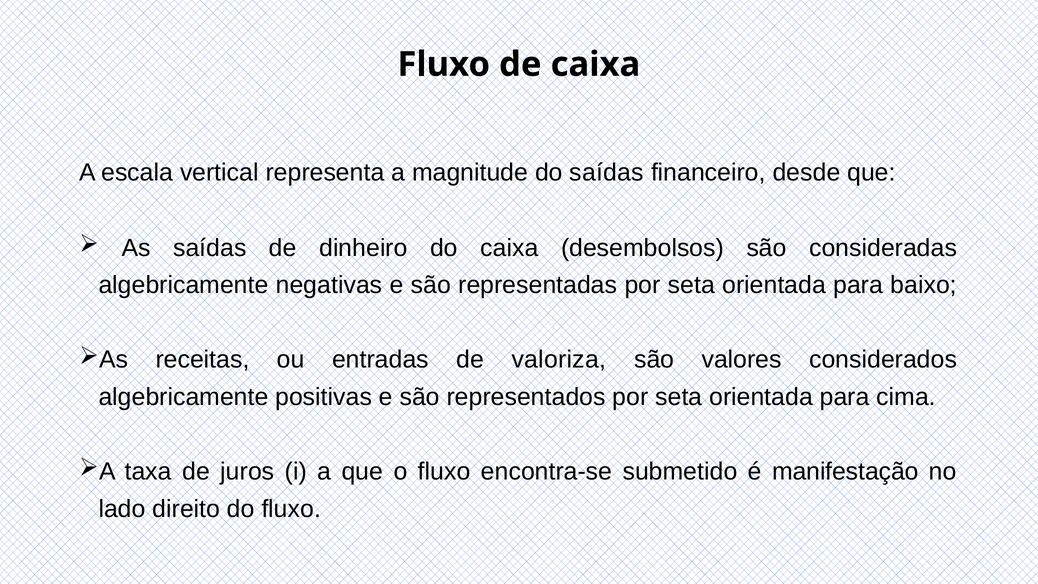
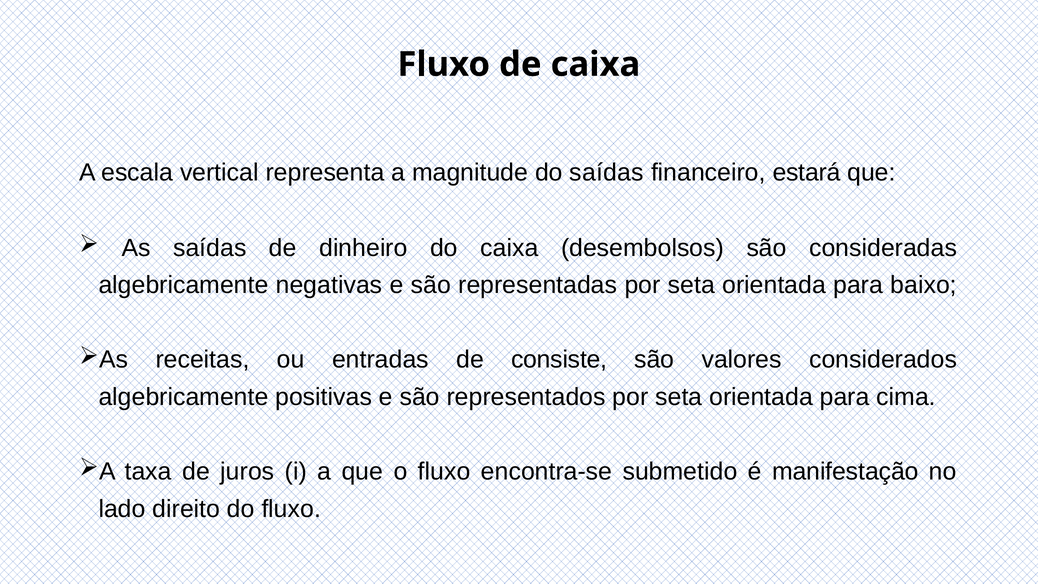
desde: desde -> estará (807, 173)
valoriza: valoriza -> consiste (559, 360)
